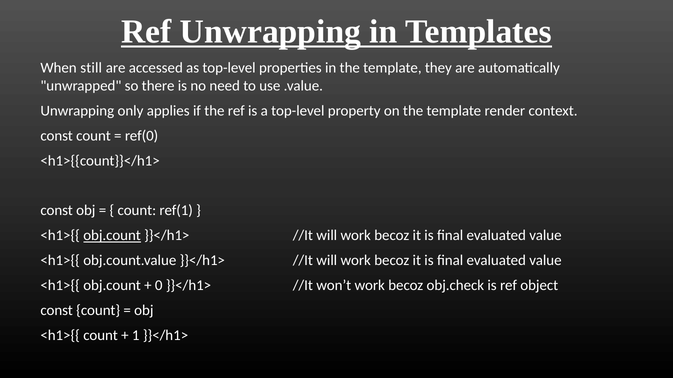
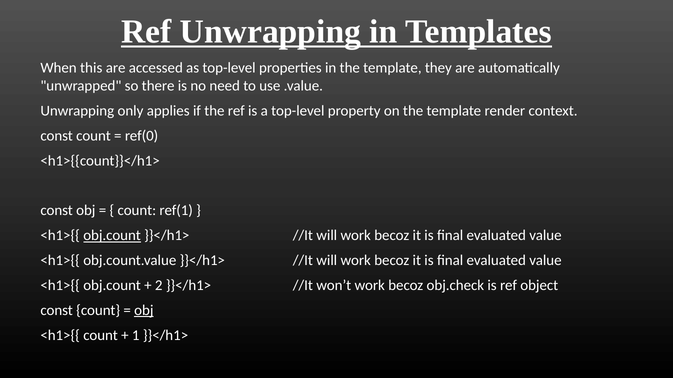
still: still -> this (91, 68)
0: 0 -> 2 (159, 286)
obj underline: none -> present (144, 311)
